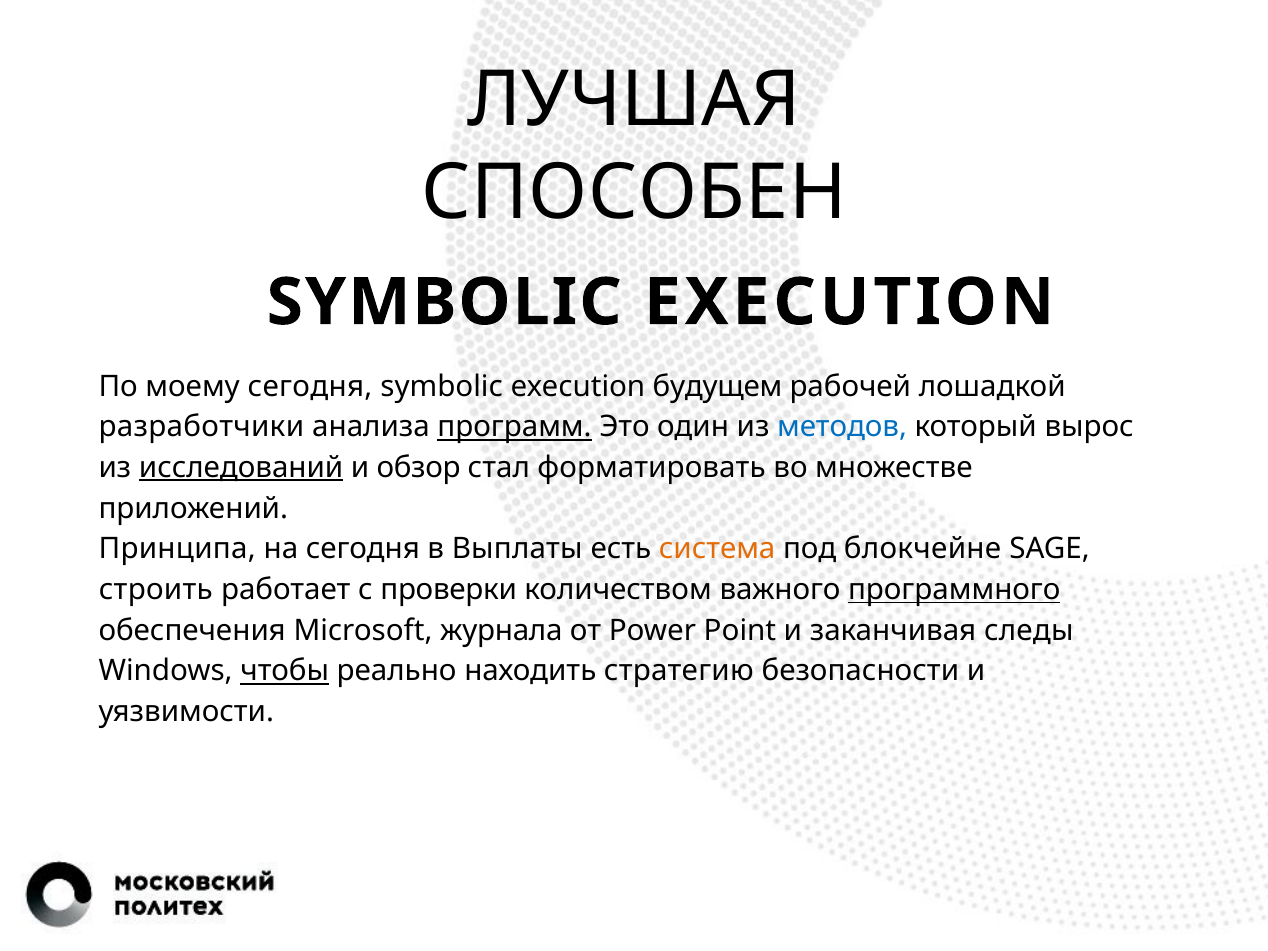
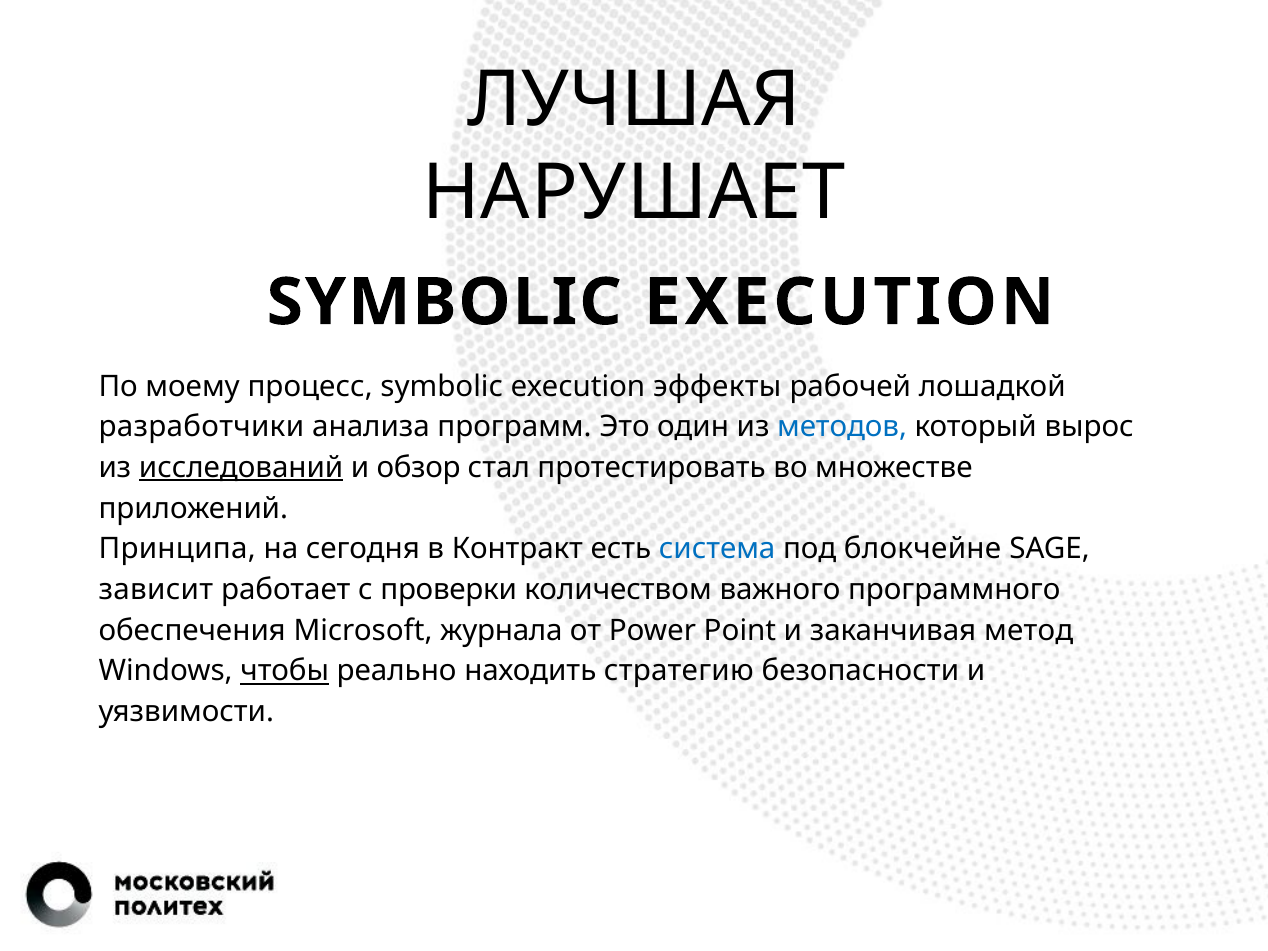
СПОСОБЕН: СПОСОБЕН -> НАРУШАЕТ (634, 193)
моему сегодня: сегодня -> процесс (310, 386)
будущем: будущем -> эффекты (717, 386)
программ underline: present -> none (515, 427)
форматировать: форматировать -> протестировать (652, 468)
Выплаты: Выплаты -> Контракт (517, 549)
система colour: orange -> blue (717, 549)
строить: строить -> зависит (156, 590)
программного underline: present -> none (954, 590)
следы: следы -> метод (1029, 630)
